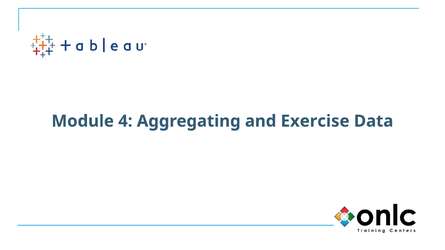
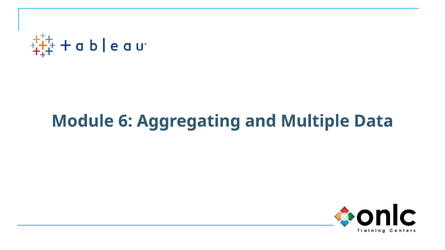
4: 4 -> 6 (125, 121)
Exercise: Exercise -> Multiple (315, 121)
